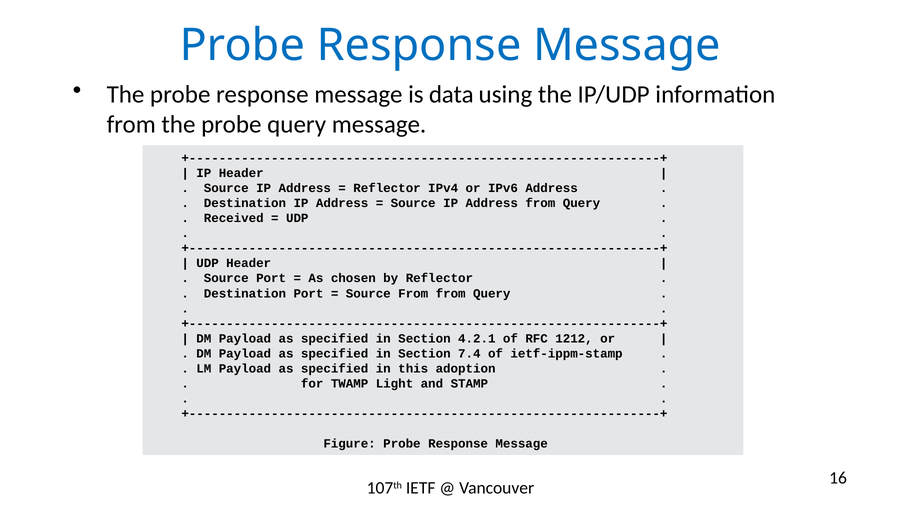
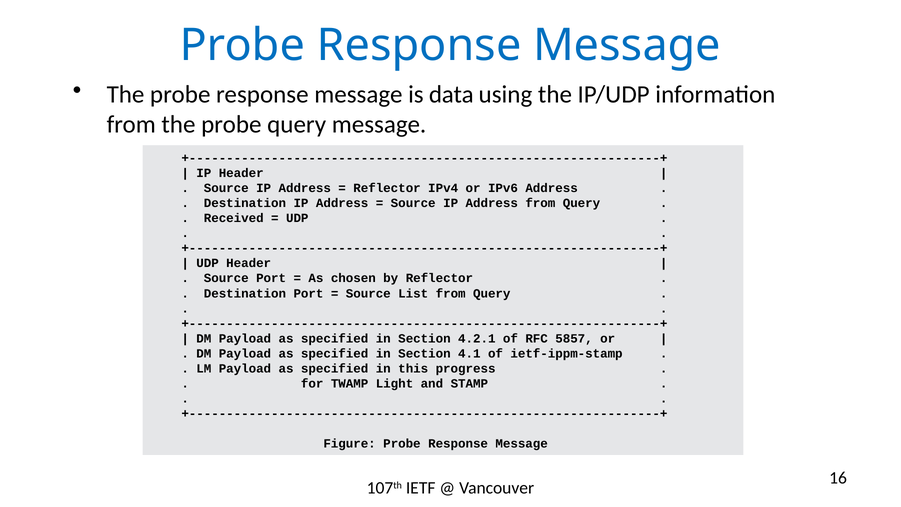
Source From: From -> List (413, 293)
1212: 1212 -> 5857 (574, 338)
7.4: 7.4 -> 4.1 (469, 353)
adoption: adoption -> progress (466, 369)
